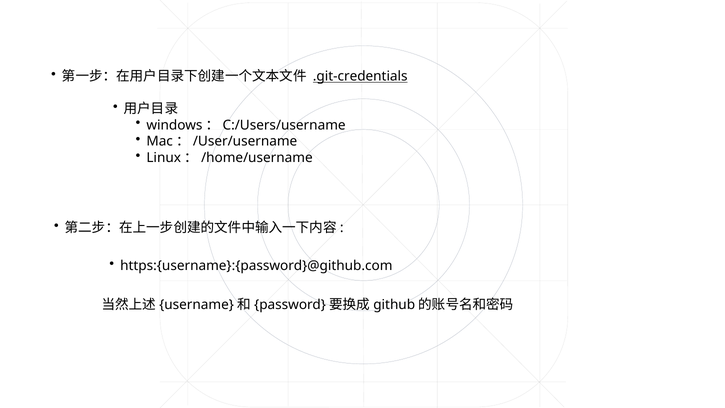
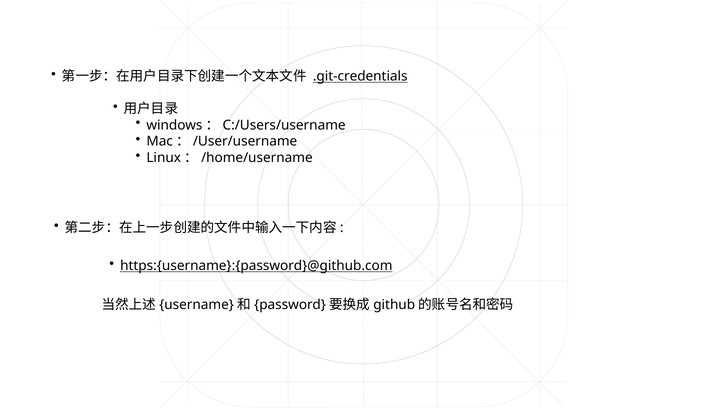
https:{username}:{password}@github.com underline: none -> present (256, 266)
